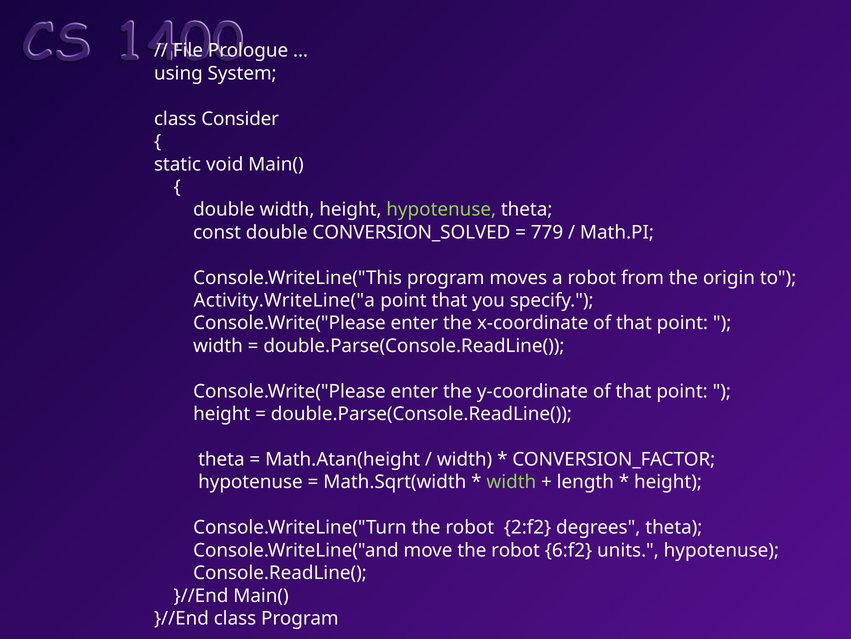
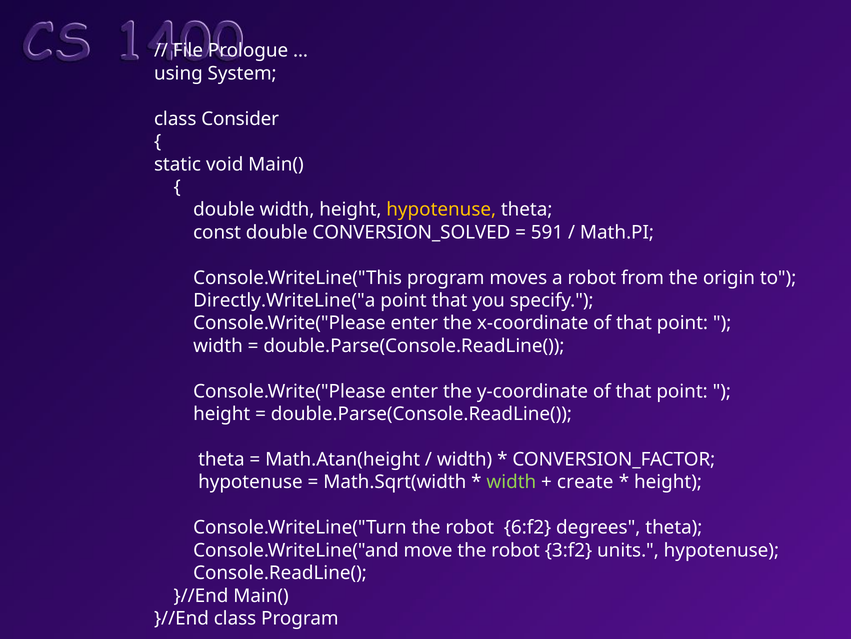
hypotenuse colour: light green -> yellow (441, 209)
779: 779 -> 591 (547, 232)
Activity.WriteLine("a: Activity.WriteLine("a -> Directly.WriteLine("a (284, 300)
length: length -> create (585, 482)
2:f2: 2:f2 -> 6:f2 (528, 527)
6:f2: 6:f2 -> 3:f2 (569, 550)
